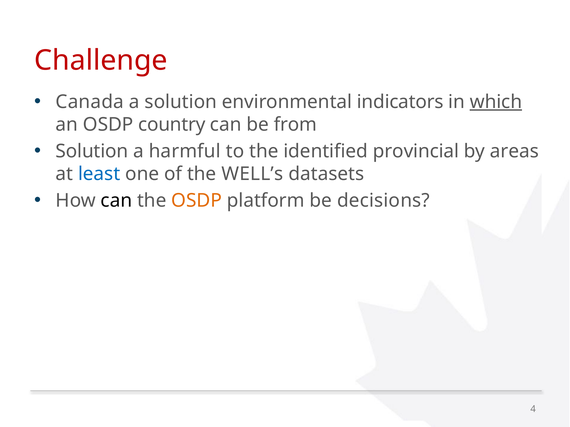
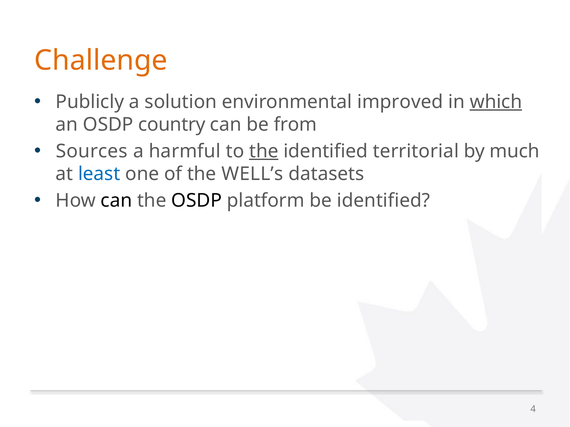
Challenge colour: red -> orange (101, 61)
Canada: Canada -> Publicly (90, 102)
indicators: indicators -> improved (400, 102)
Solution: Solution -> Sources (92, 151)
the underline: none -> present (264, 151)
provincial: provincial -> territorial (416, 151)
areas: areas -> much (515, 151)
OSDP colour: orange -> black (197, 201)
be decisions: decisions -> identified (384, 201)
